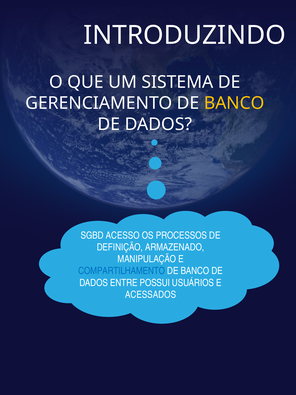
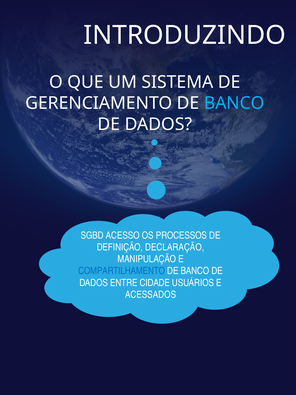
BANCO colour: yellow -> light blue (234, 103)
ARMAZENADO: ARMAZENADO -> DECLARAÇÃO (175, 247)
POSSUI: POSSUI -> CIDADE (155, 283)
